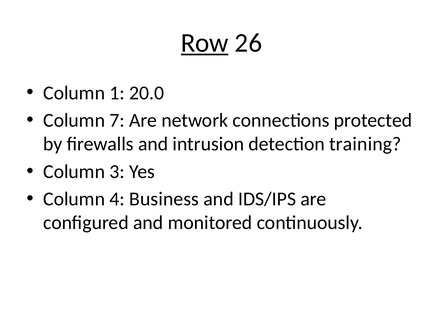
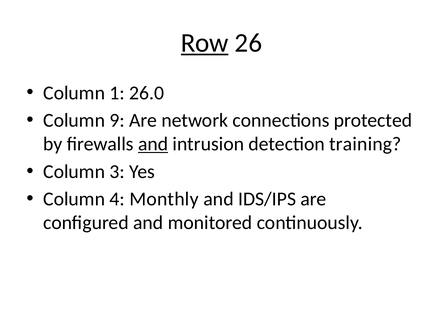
20.0: 20.0 -> 26.0 (147, 93)
7: 7 -> 9 (117, 121)
and underline: none -> present (153, 144)
Business: Business -> Monthly (164, 199)
